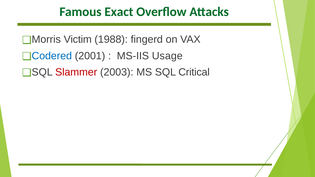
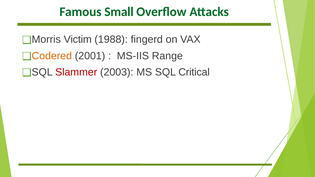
Exact: Exact -> Small (119, 12)
Codered colour: blue -> orange (52, 56)
Usage: Usage -> Range (167, 56)
